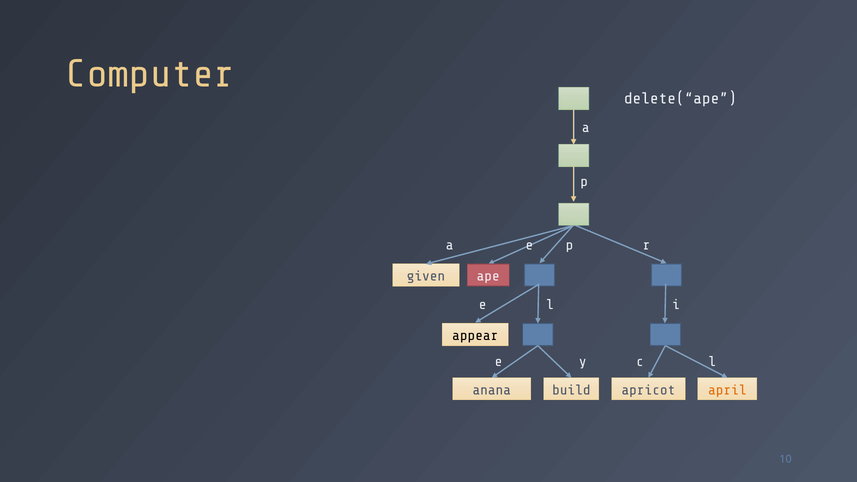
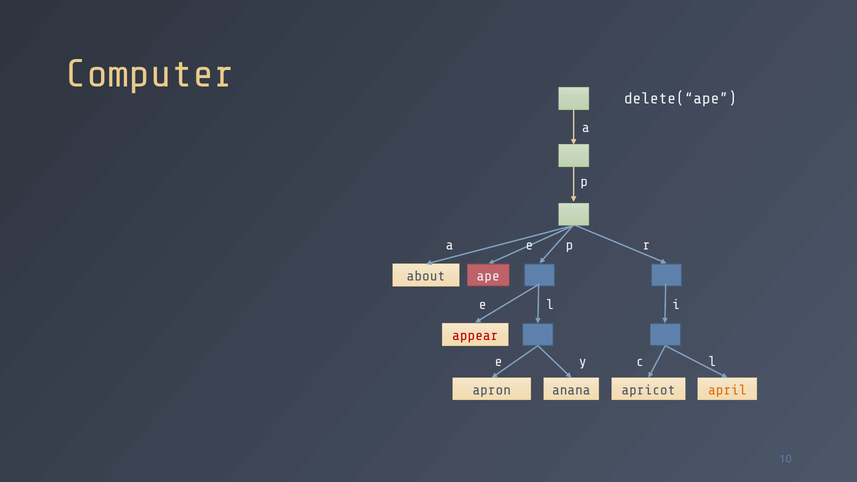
given: given -> about (426, 276)
appear colour: black -> red (475, 336)
anana: anana -> apron (492, 390)
build: build -> anana (571, 390)
